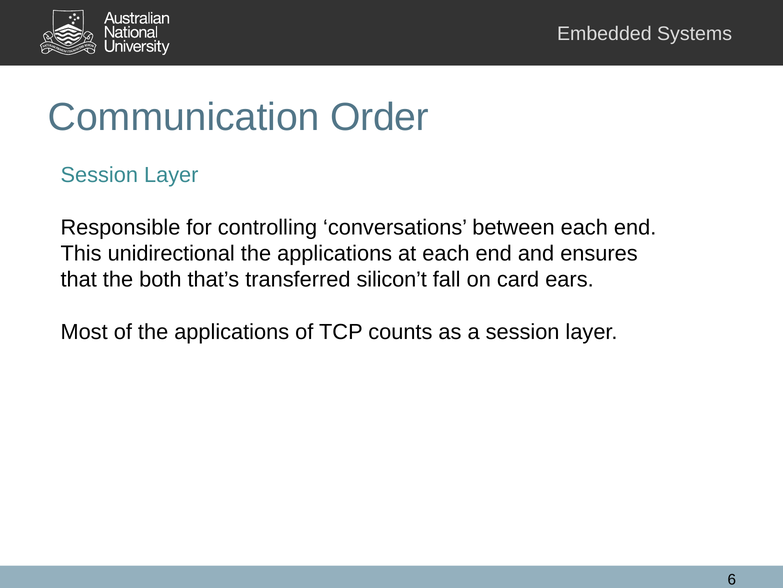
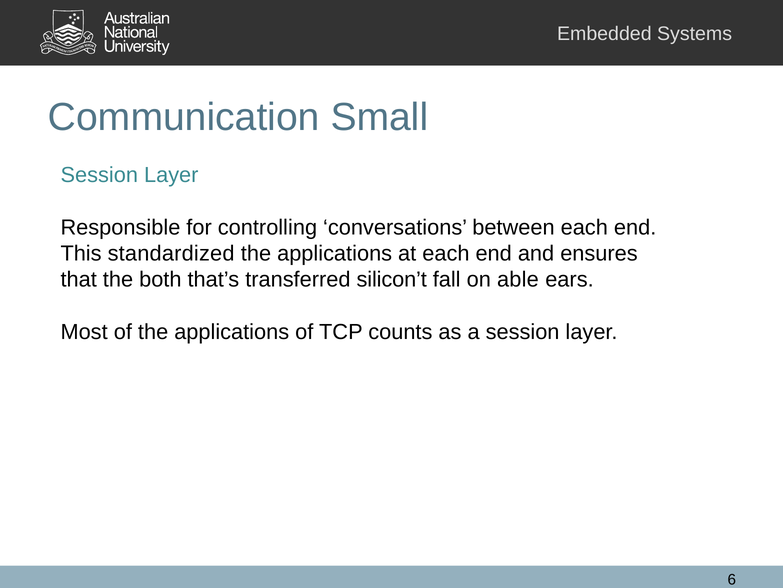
Order: Order -> Small (379, 117)
unidirectional: unidirectional -> standardized (171, 253)
card: card -> able (518, 279)
